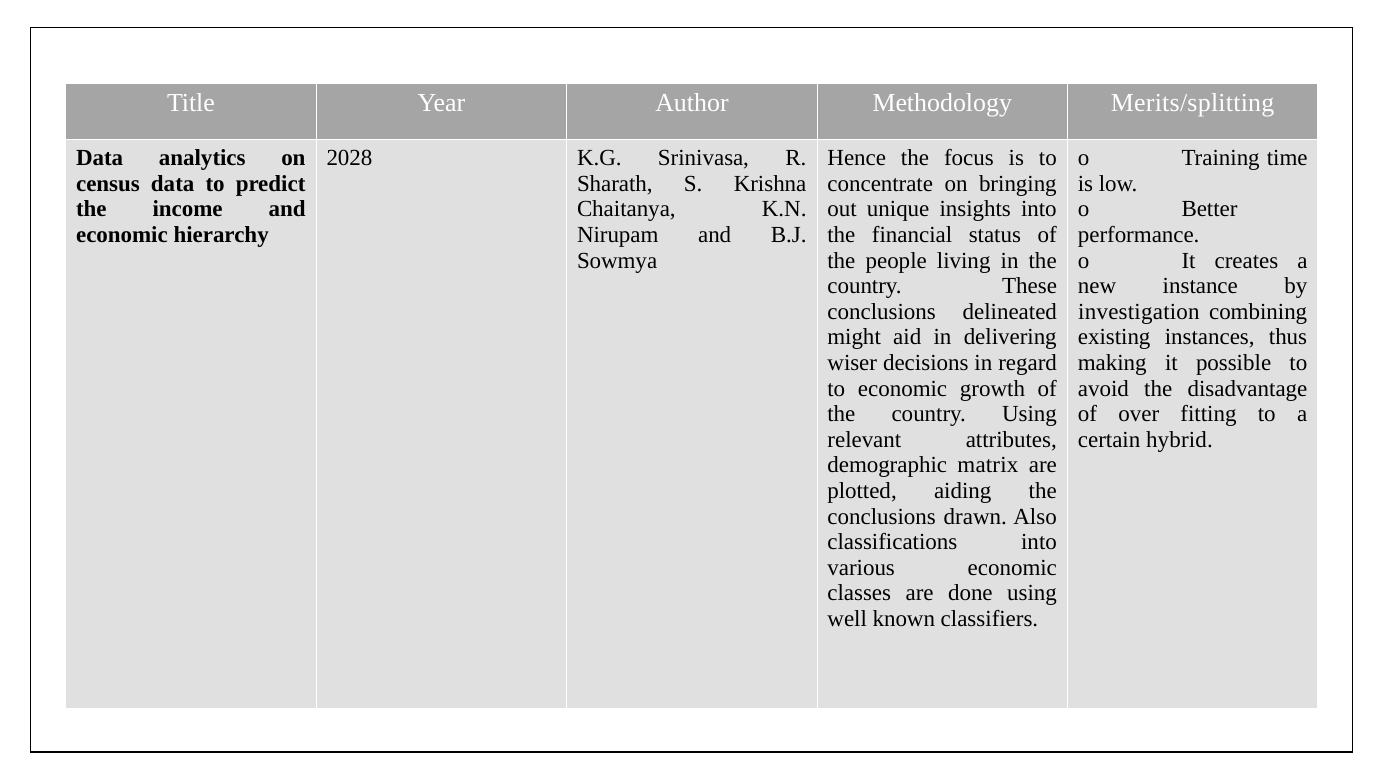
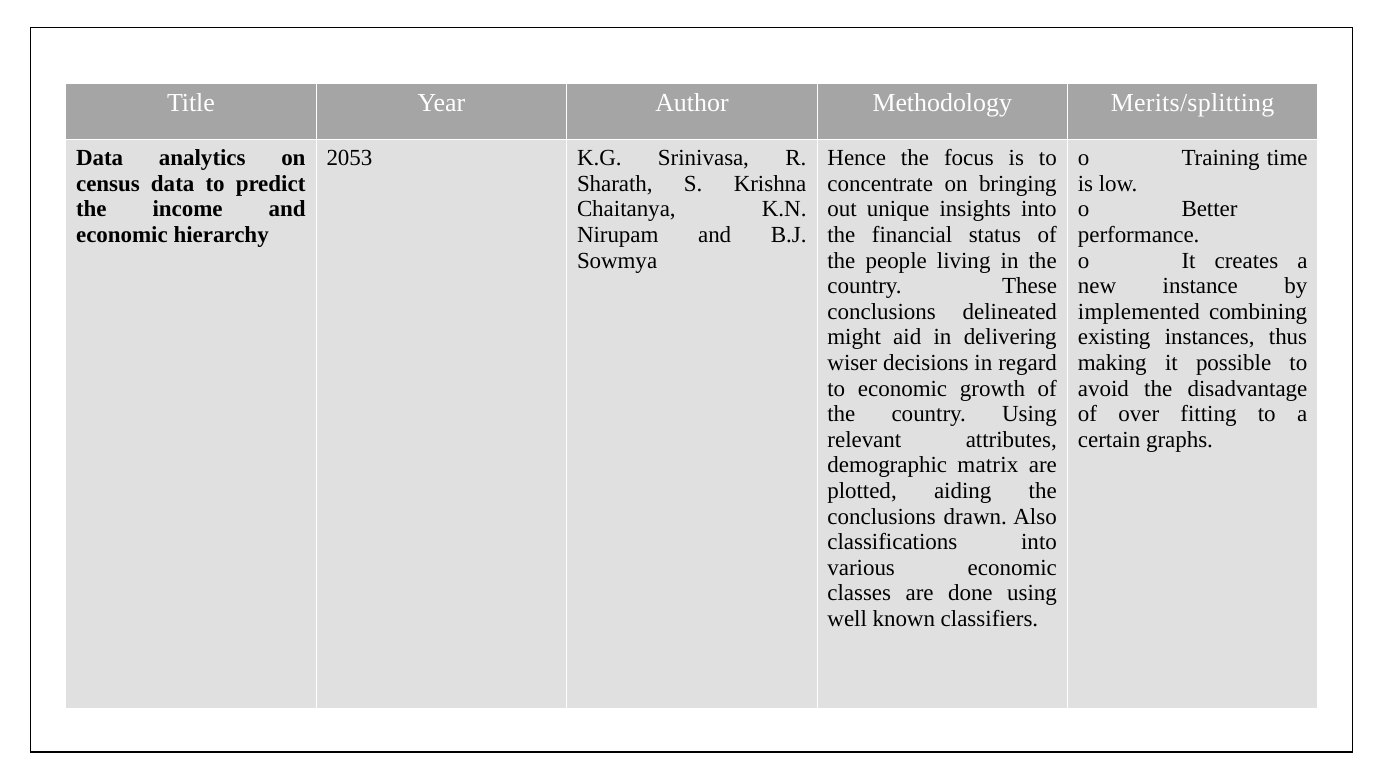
2028: 2028 -> 2053 (349, 158)
investigation: investigation -> implemented (1139, 311)
hybrid: hybrid -> graphs (1180, 439)
